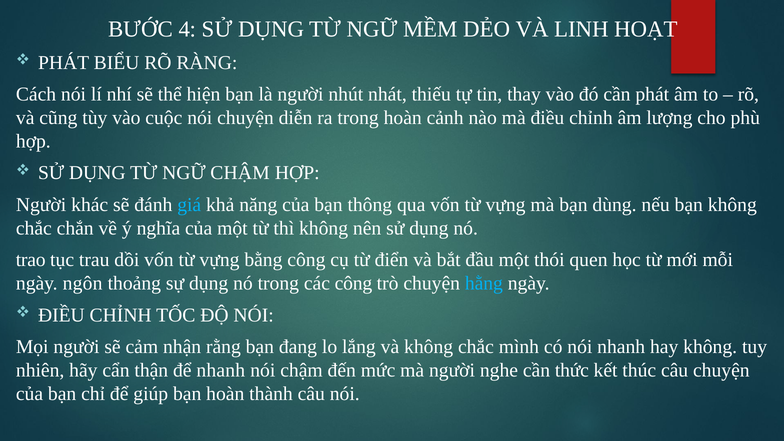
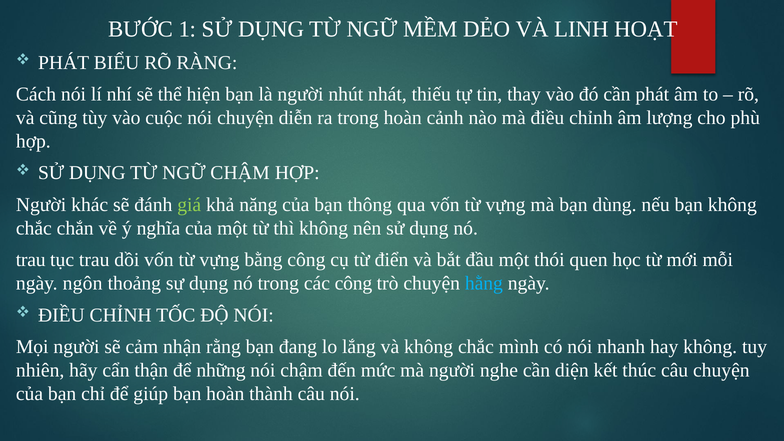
4: 4 -> 1 (187, 29)
giá colour: light blue -> light green (189, 205)
trao: trao -> trau (31, 260)
để nhanh: nhanh -> những (221, 370)
thức: thức -> diện (572, 370)
